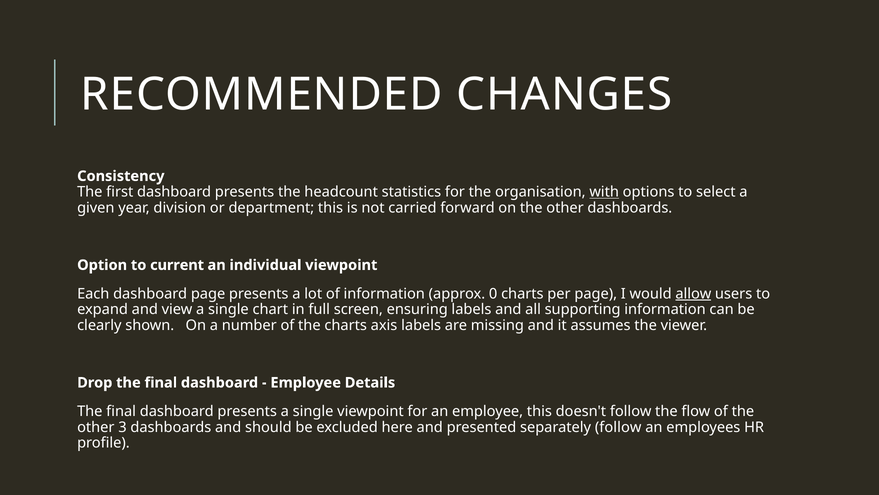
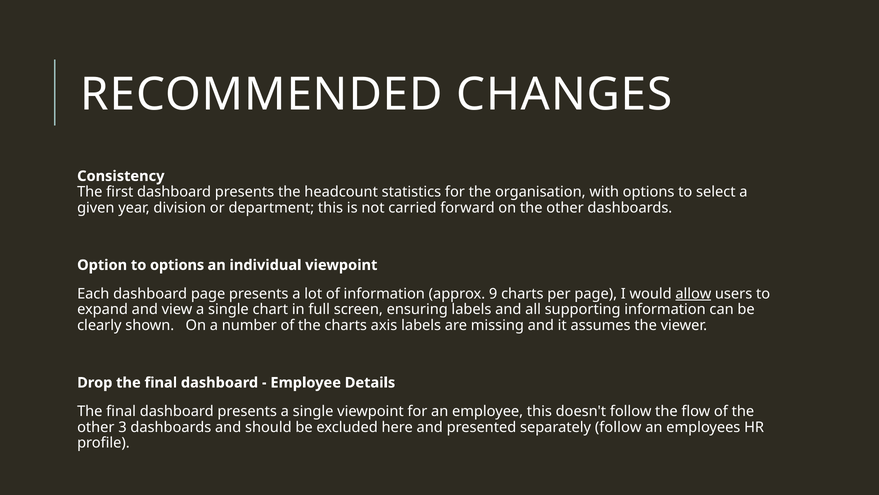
with underline: present -> none (604, 192)
to current: current -> options (177, 265)
0: 0 -> 9 (493, 293)
